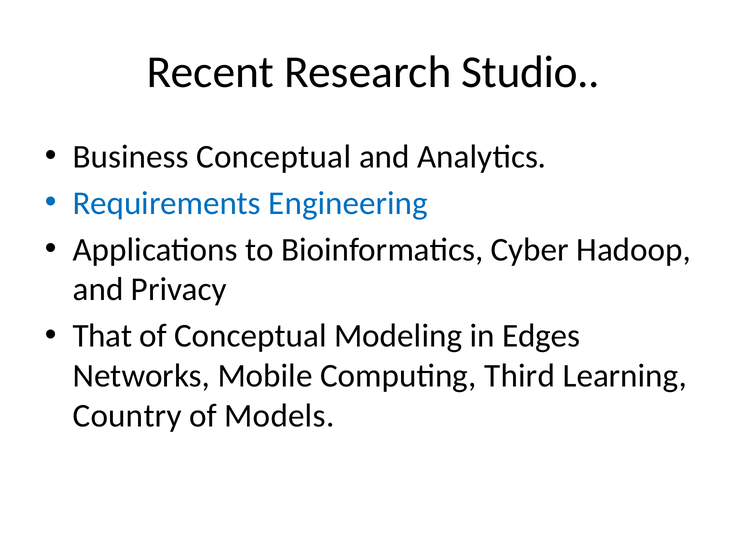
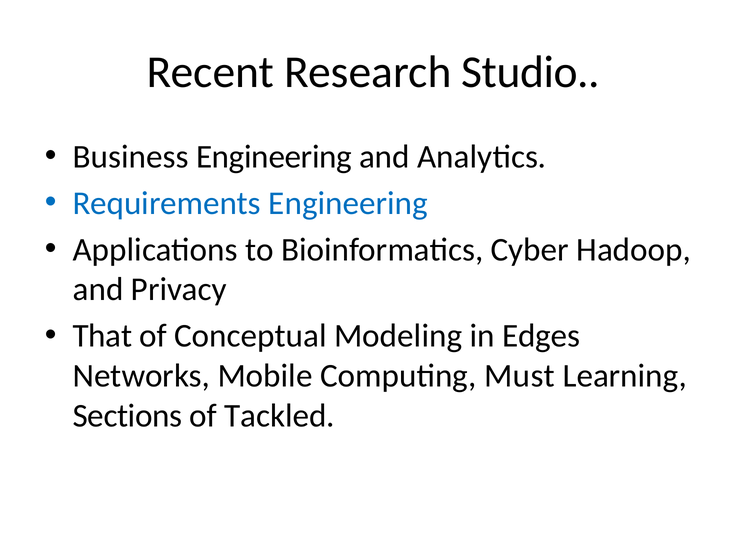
Business Conceptual: Conceptual -> Engineering (274, 156)
Third: Third -> Must (520, 375)
Country: Country -> Sections (127, 415)
Models: Models -> Tackled (280, 415)
